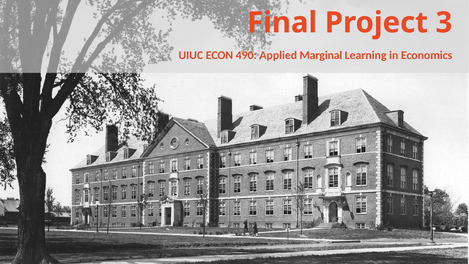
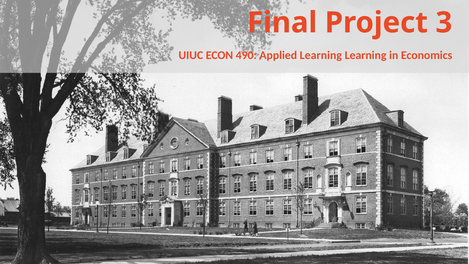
Applied Marginal: Marginal -> Learning (321, 55)
